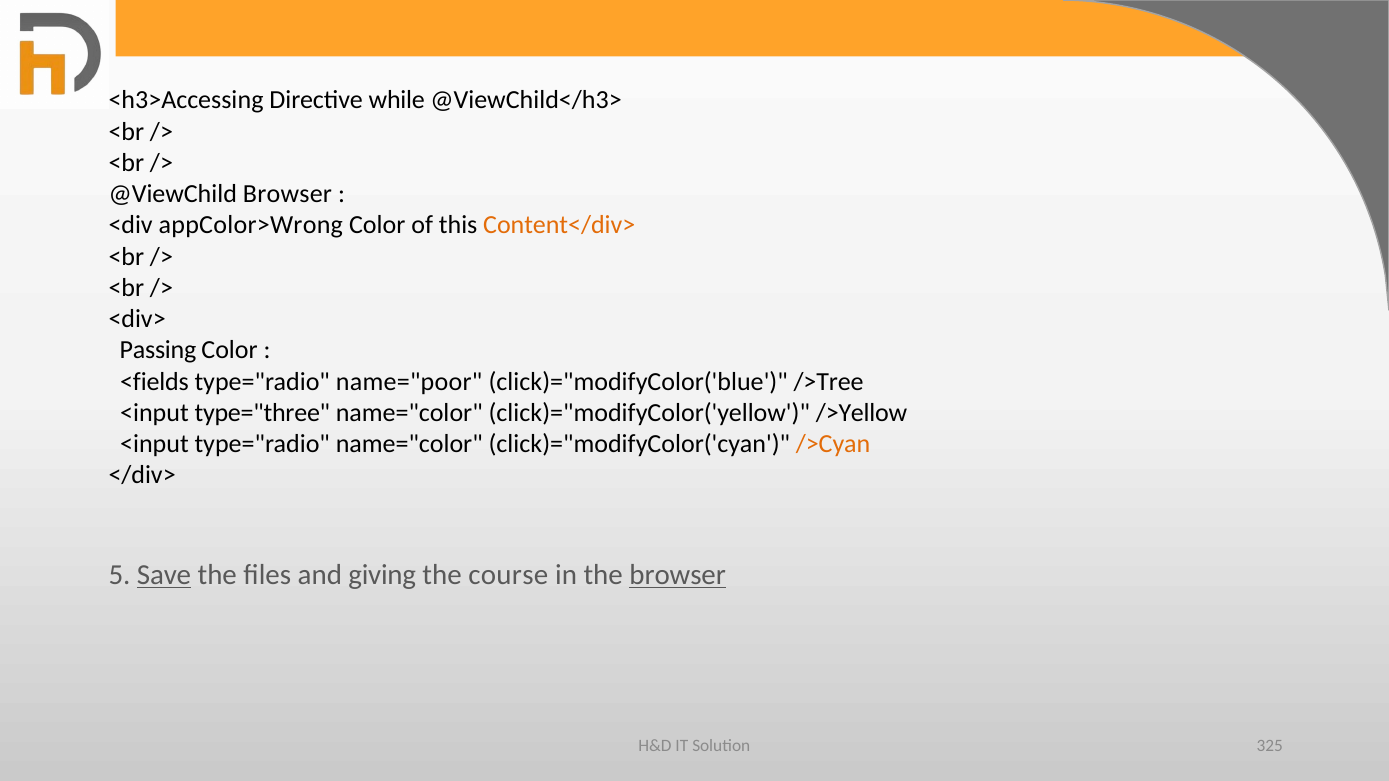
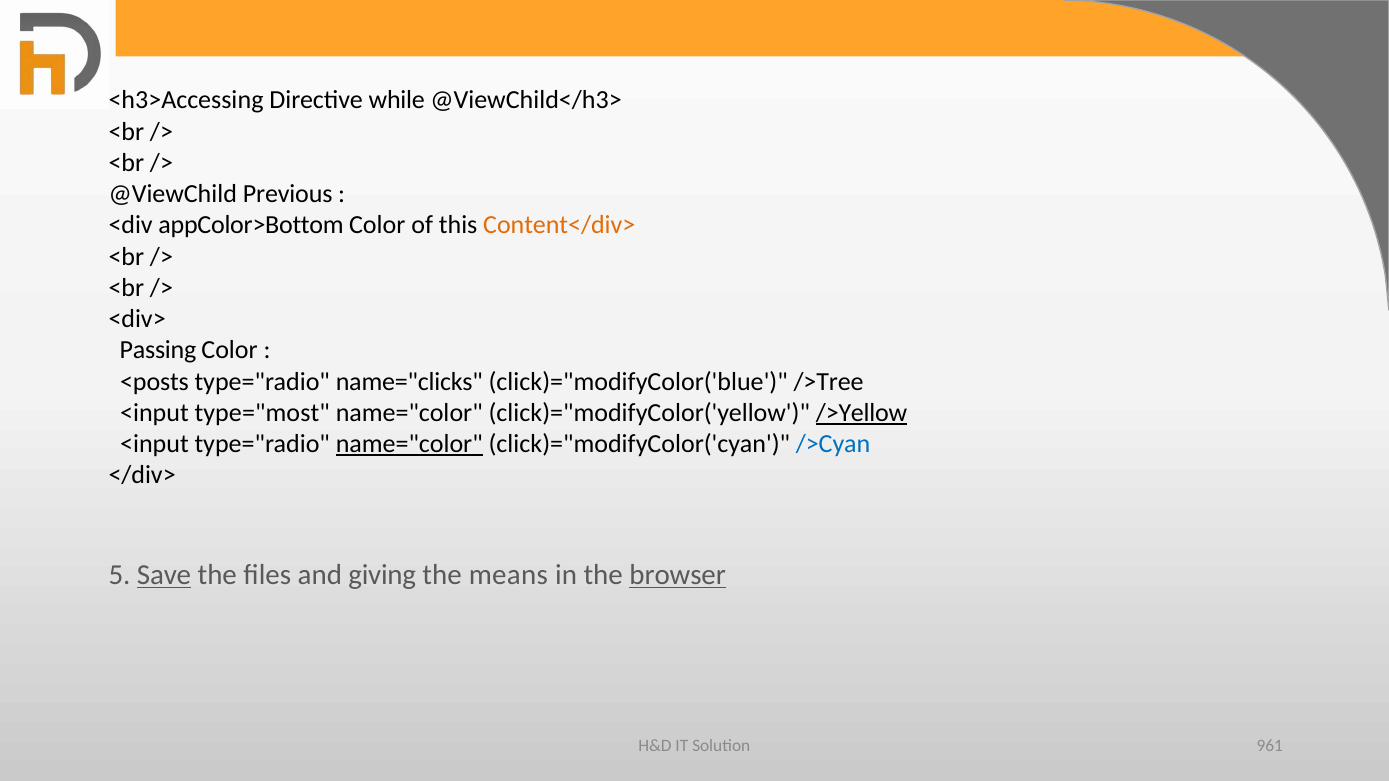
@ViewChild Browser: Browser -> Previous (288, 194)
appColor>Wrong: appColor>Wrong -> appColor>Bottom (251, 225)
<fields: <fields -> <posts (155, 382)
name="poor: name="poor -> name="clicks (409, 382)
type="three: type="three -> type="most (262, 413)
/>Yellow underline: none -> present (862, 413)
name="color underline: none -> present (409, 444)
/>Cyan colour: orange -> blue (833, 444)
course: course -> means (508, 575)
325: 325 -> 961 (1270, 746)
